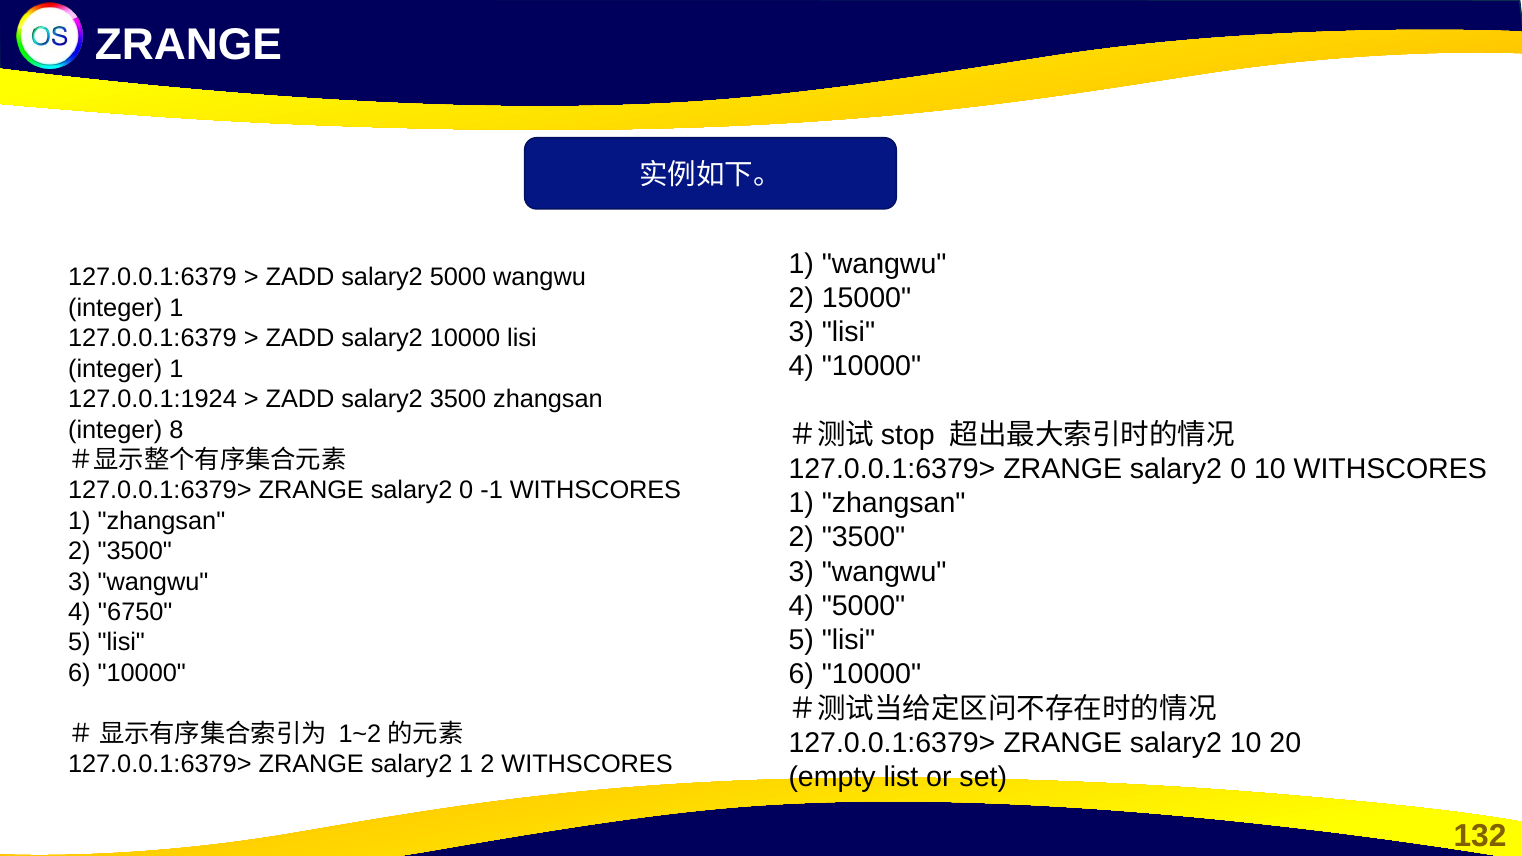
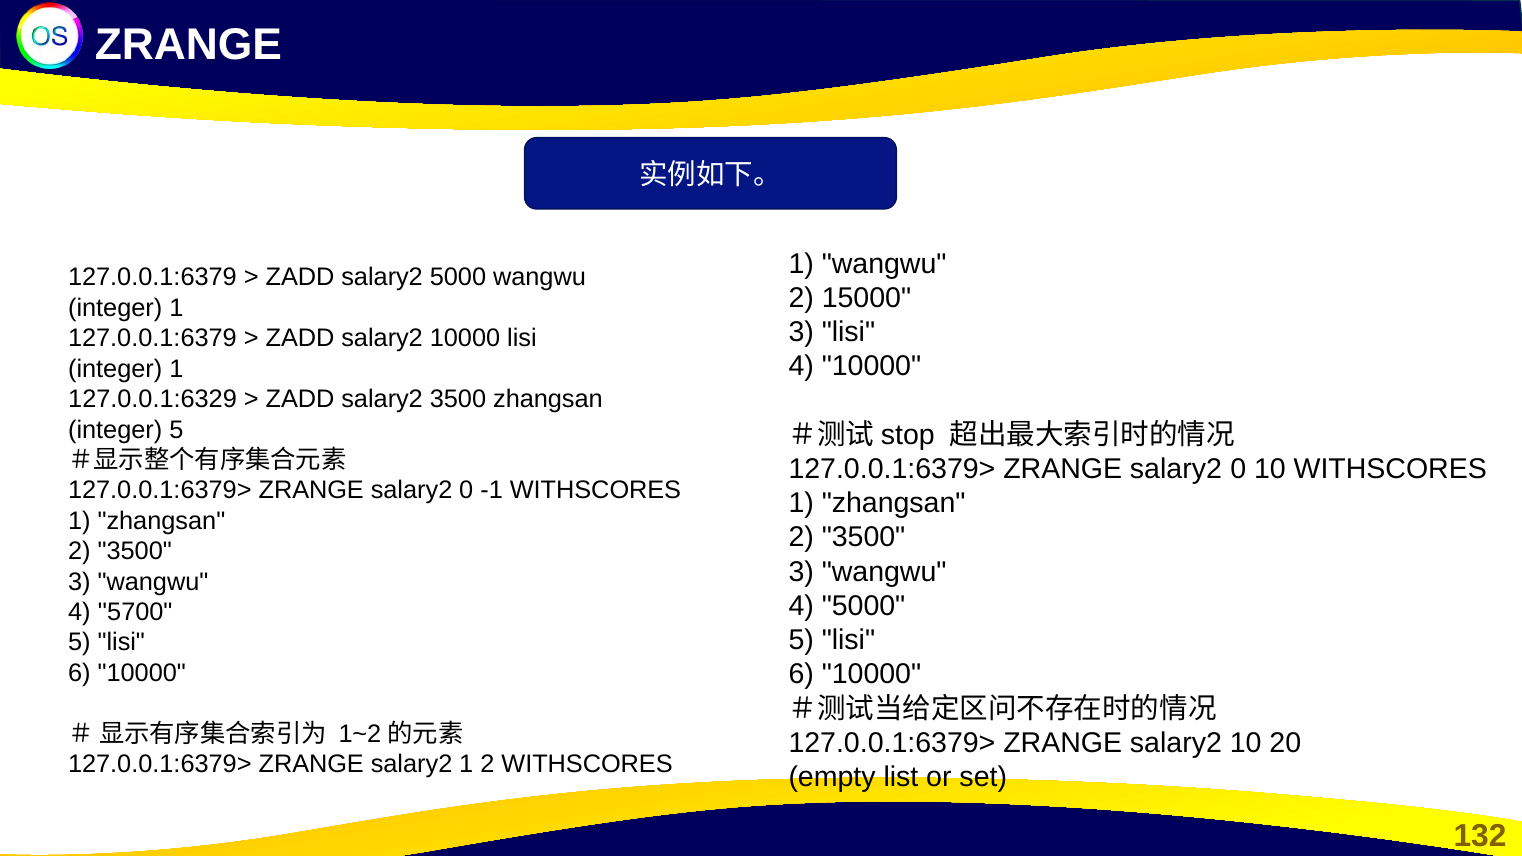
127.0.0.1:1924: 127.0.0.1:1924 -> 127.0.0.1:6329 (153, 399)
integer 8: 8 -> 5 (176, 430)
6750: 6750 -> 5700 (135, 612)
